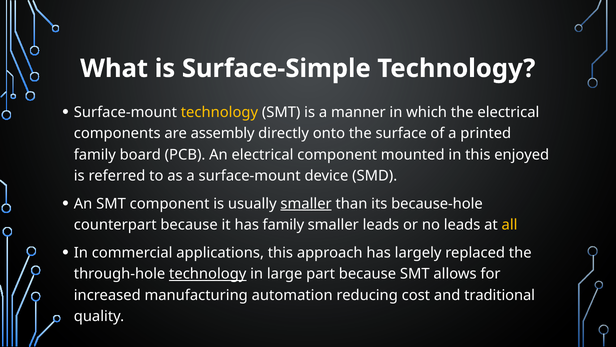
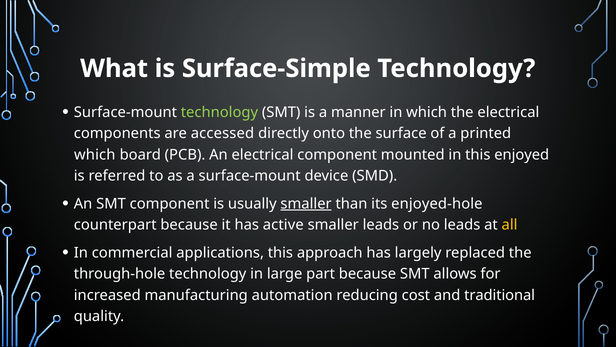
technology colour: yellow -> light green (219, 112)
assembly: assembly -> accessed (222, 133)
family: family -> which (95, 155)
because-hole: because-hole -> enjoyed-hole (437, 203)
has family: family -> active (283, 225)
technology underline: present -> none (208, 274)
